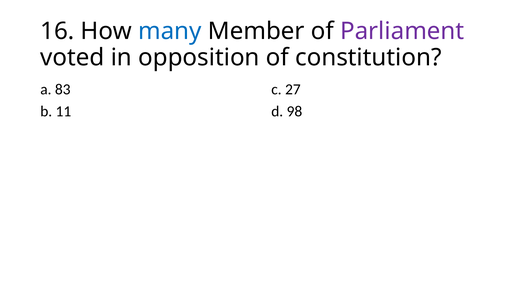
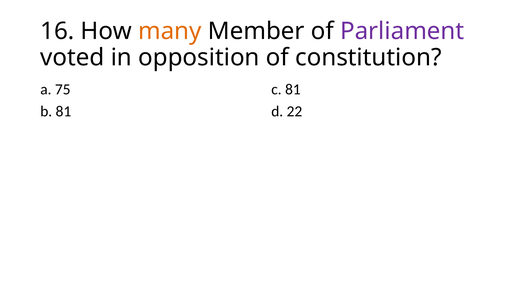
many colour: blue -> orange (170, 31)
83: 83 -> 75 (63, 89)
c 27: 27 -> 81 (293, 89)
b 11: 11 -> 81 (63, 111)
98: 98 -> 22 (294, 111)
